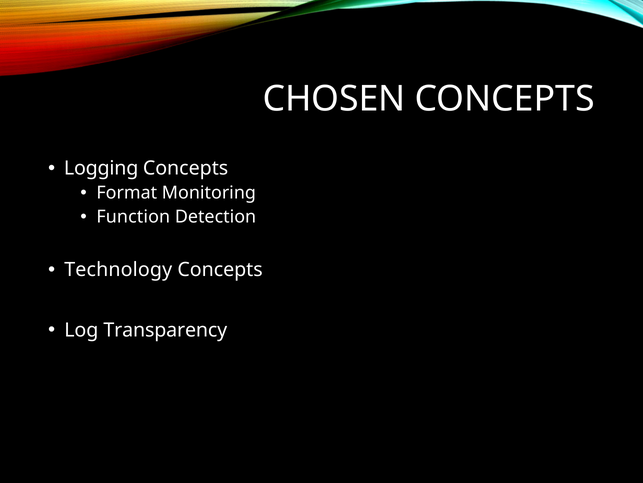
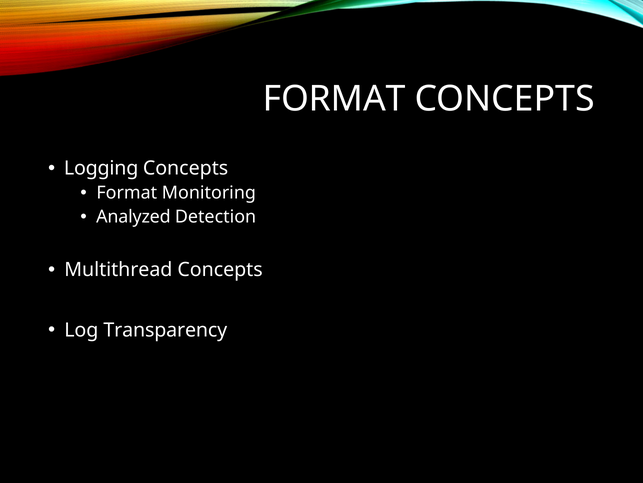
CHOSEN: CHOSEN -> FORMAT (334, 99)
Function: Function -> Analyzed (133, 216)
Technology: Technology -> Multithread (118, 269)
